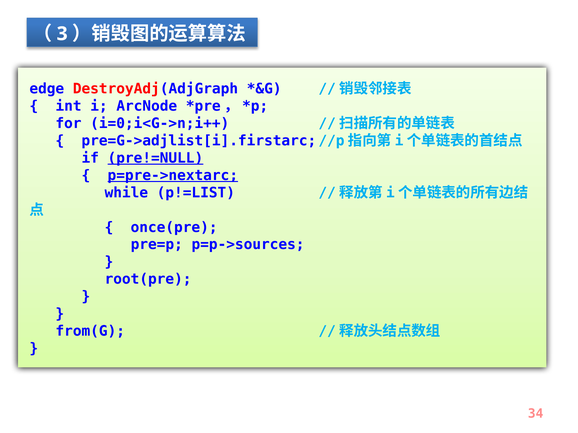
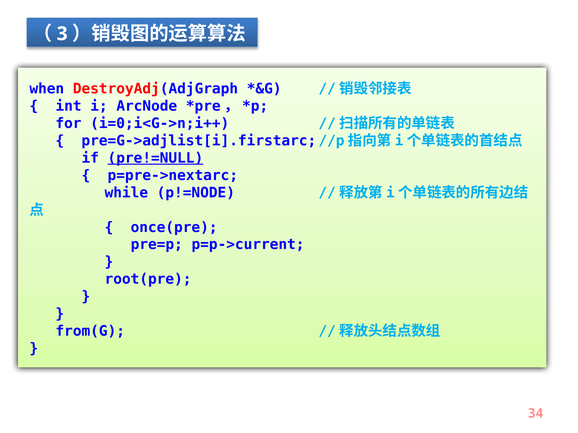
edge: edge -> when (47, 89)
p=pre->nextarc underline: present -> none (173, 175)
p!=LIST: p!=LIST -> p!=NODE (196, 193)
p=p->sources: p=p->sources -> p=p->current (248, 245)
